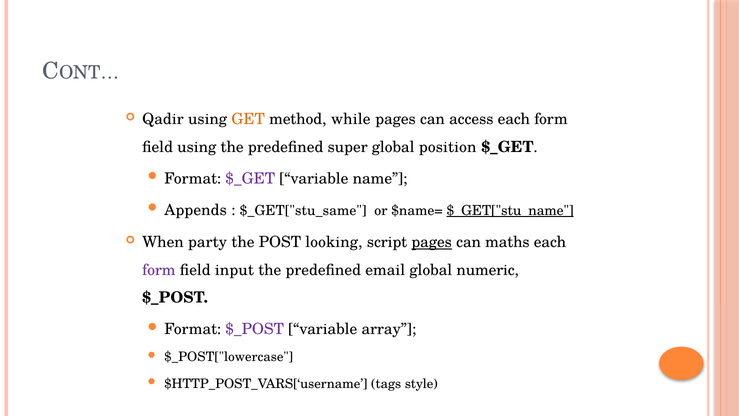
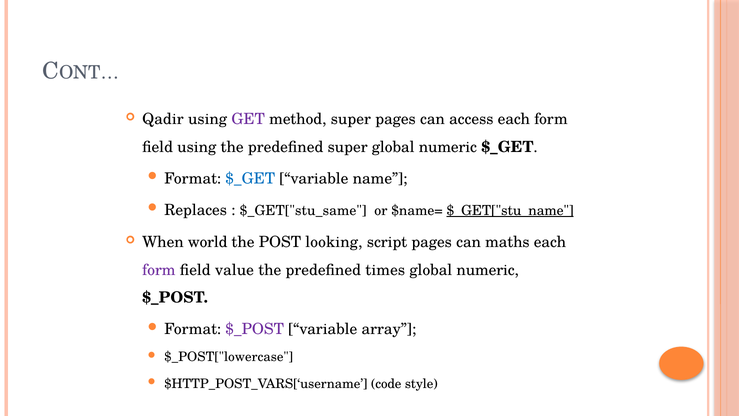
GET colour: orange -> purple (248, 119)
method while: while -> super (351, 119)
super global position: position -> numeric (448, 147)
$_GET colour: purple -> blue (250, 178)
Appends: Appends -> Replaces (196, 210)
party: party -> world (208, 242)
pages underline: present -> none (432, 242)
input: input -> value (234, 270)
email: email -> times (385, 270)
tags: tags -> code (386, 383)
